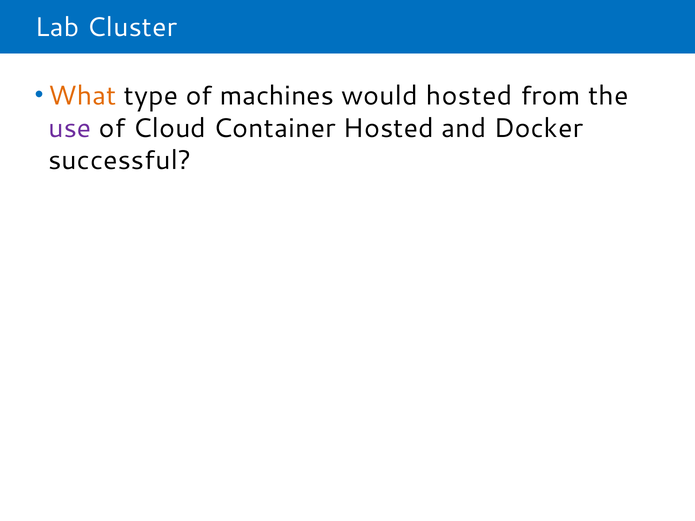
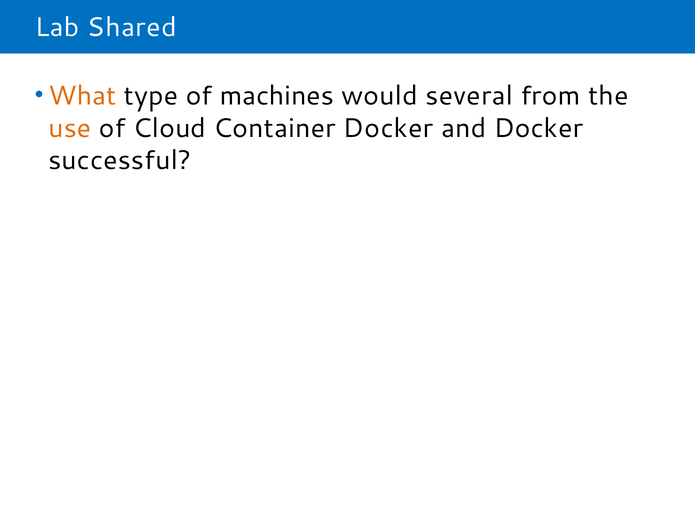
Cluster: Cluster -> Shared (132, 27)
would hosted: hosted -> several (469, 96)
use colour: purple -> orange (70, 128)
Container Hosted: Hosted -> Docker (388, 128)
